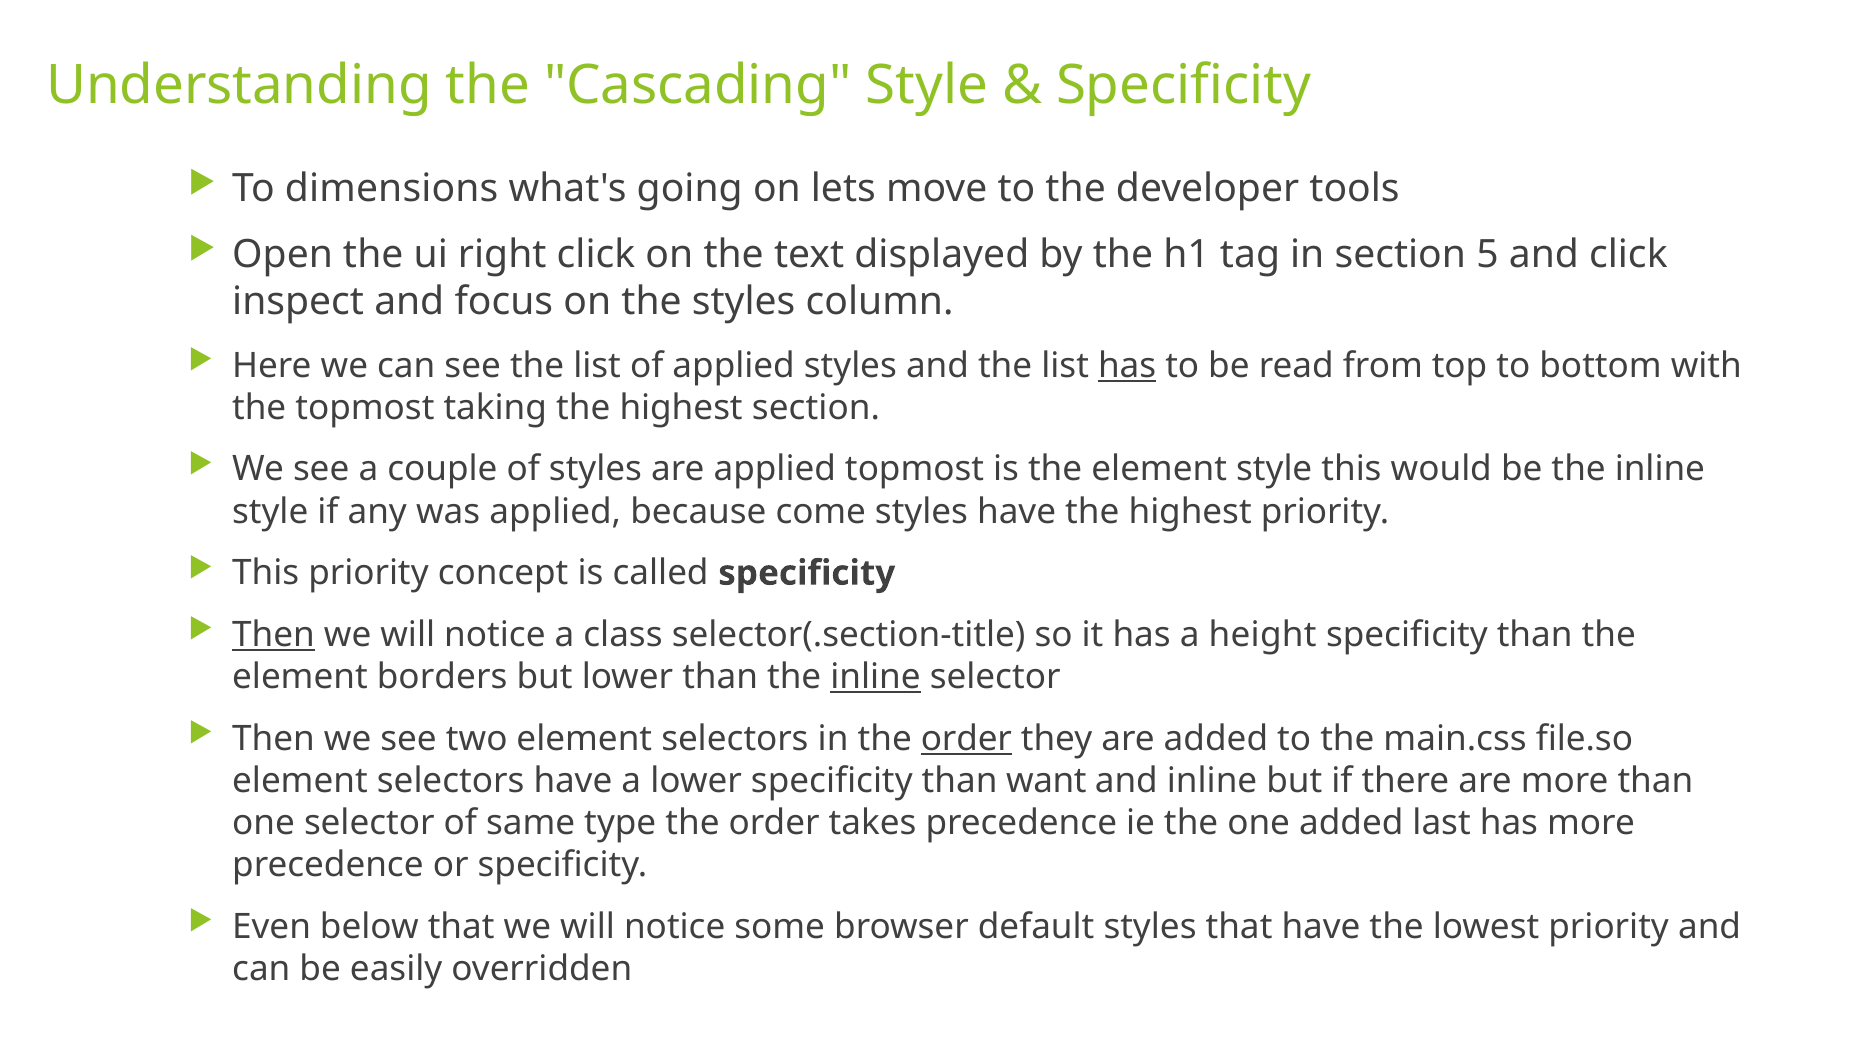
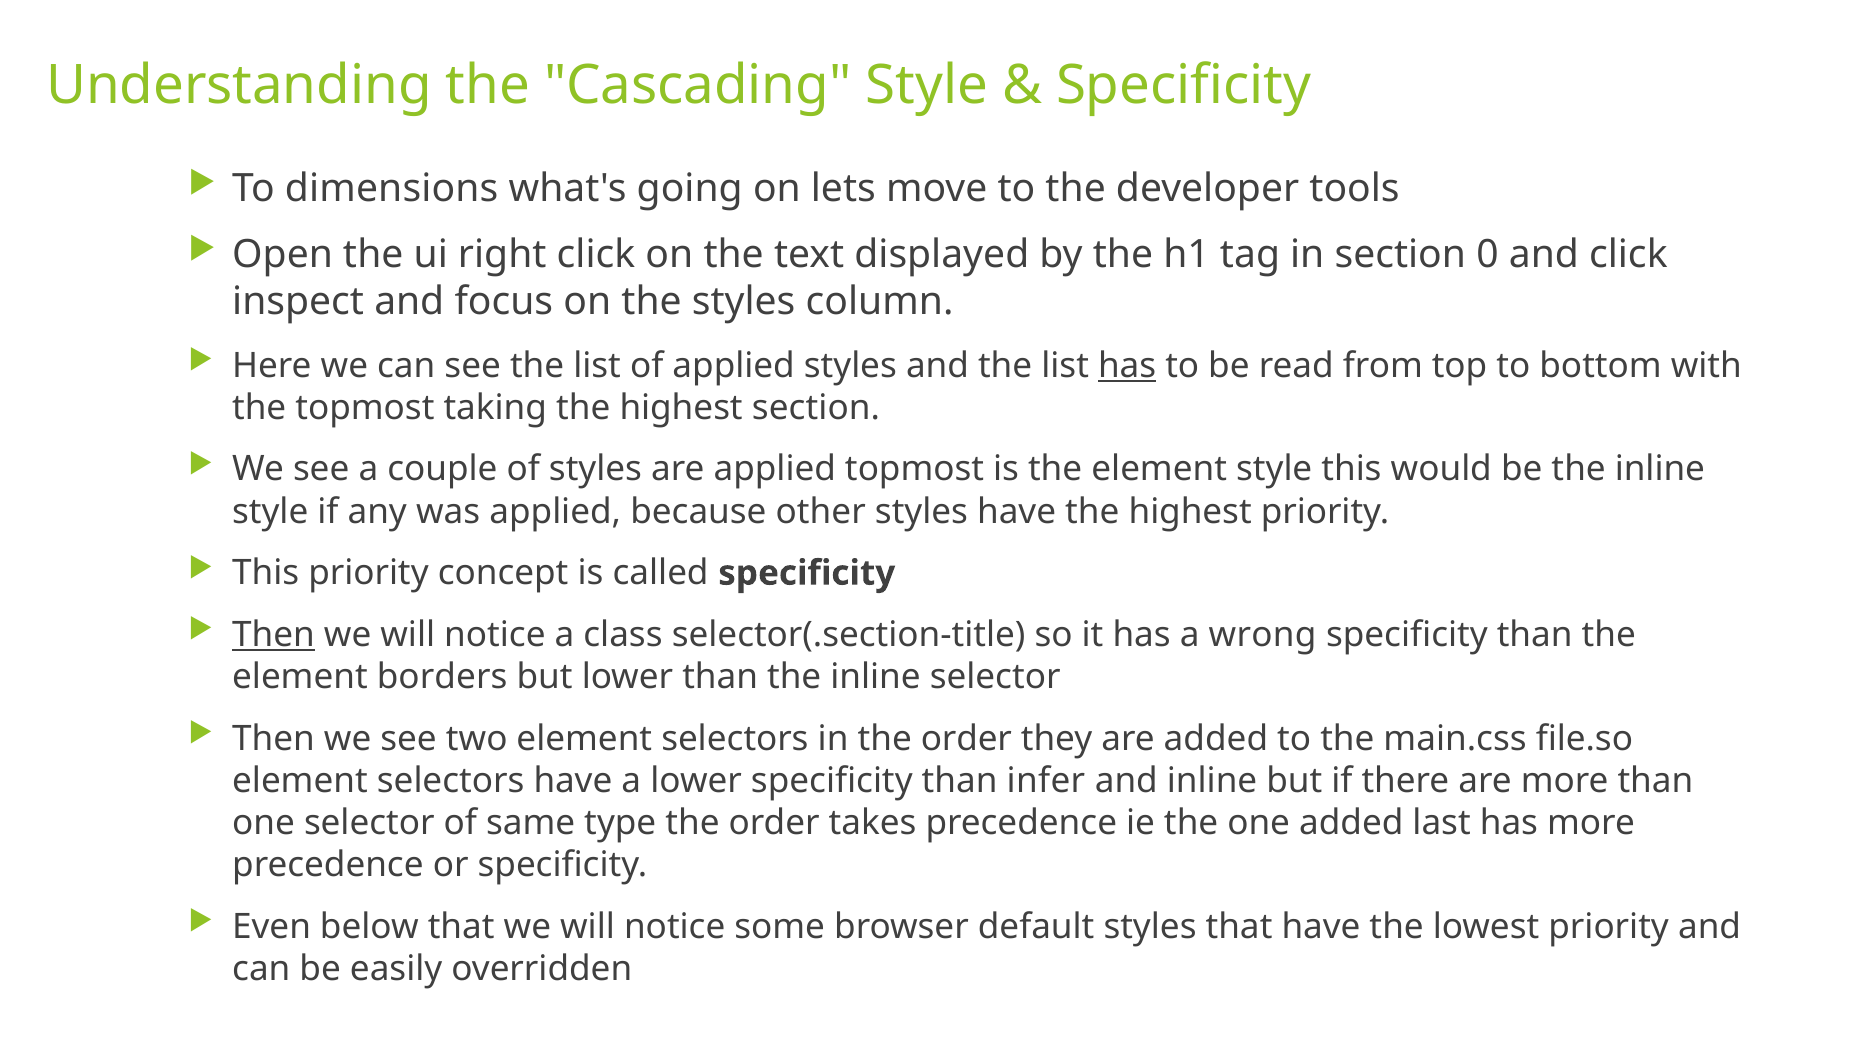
5: 5 -> 0 (1487, 255)
come: come -> other (821, 512)
height: height -> wrong (1263, 635)
inline underline: present -> none (876, 677)
order underline: present -> none (966, 739)
want: want -> infer (1046, 781)
